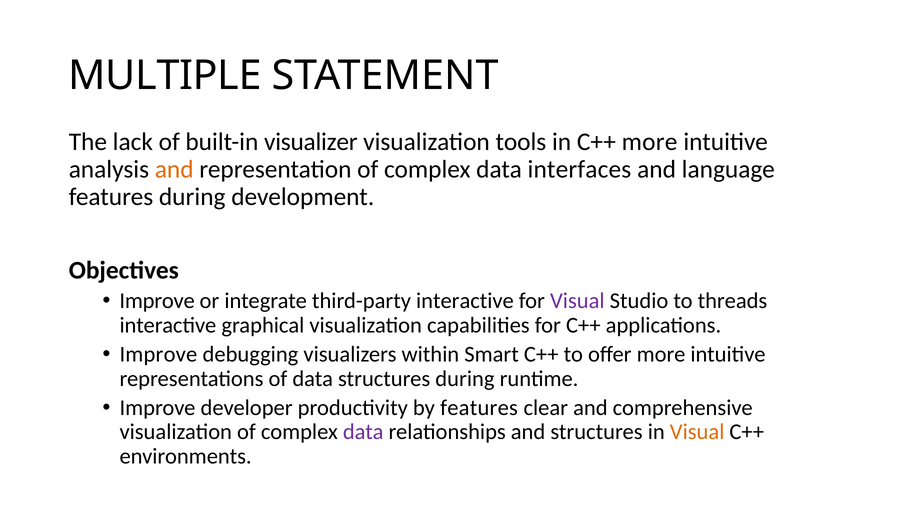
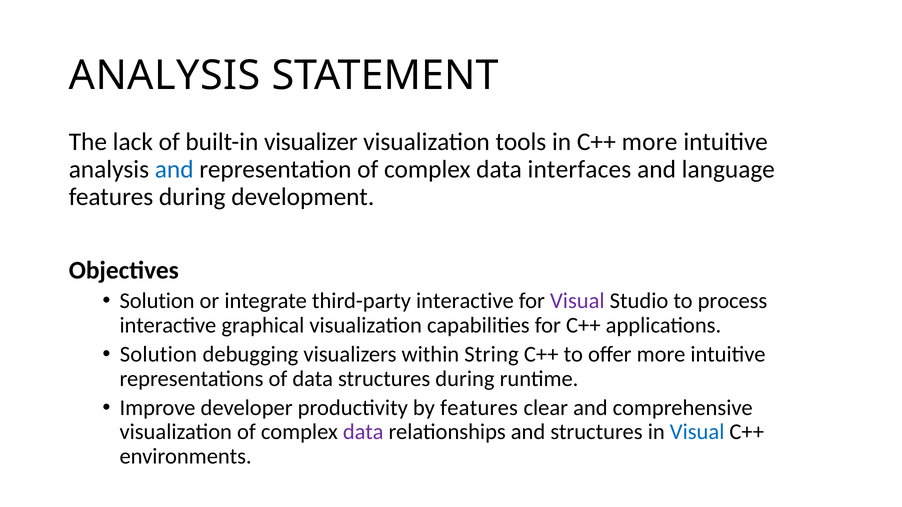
MULTIPLE: MULTIPLE -> ANALYSIS (165, 76)
and colour: orange -> blue (174, 169)
Improve: Improve -> Solution (157, 301)
threads: threads -> process (732, 301)
Improve: Improve -> Solution (158, 355)
Smart: Smart -> String (491, 355)
Visual colour: orange -> blue (697, 432)
